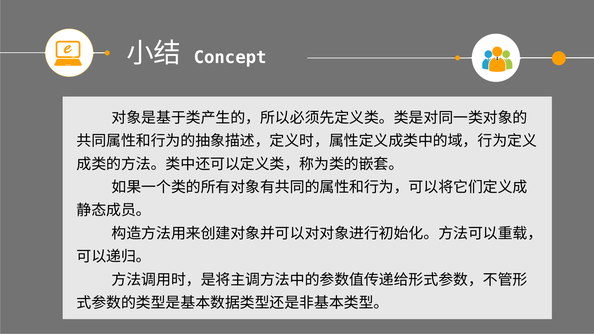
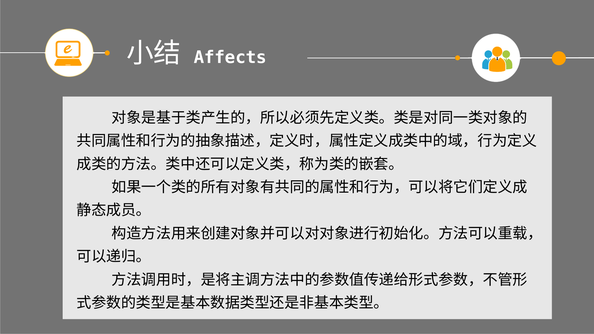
Concept: Concept -> Affects (230, 57)
